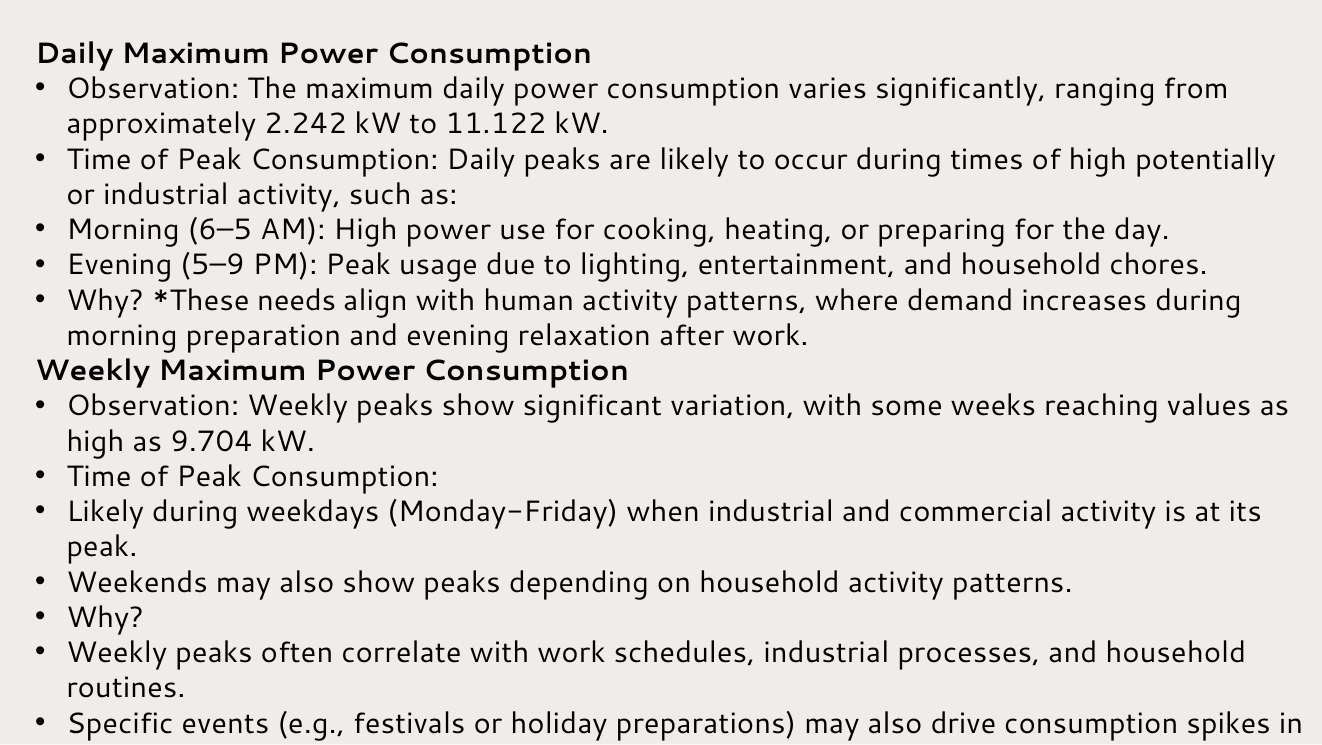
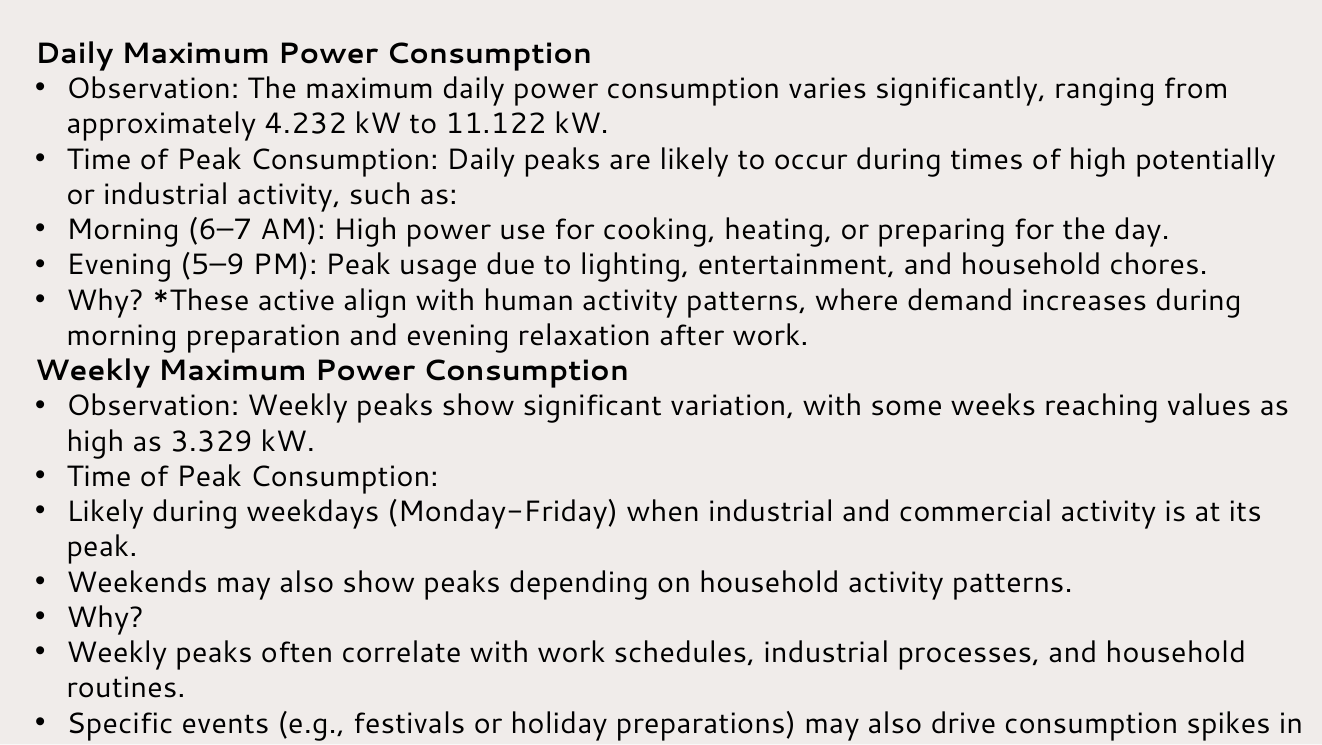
2.242: 2.242 -> 4.232 (306, 124)
6–5: 6–5 -> 6–7 (220, 230)
needs: needs -> active (297, 300)
9.704: 9.704 -> 3.329 (212, 441)
